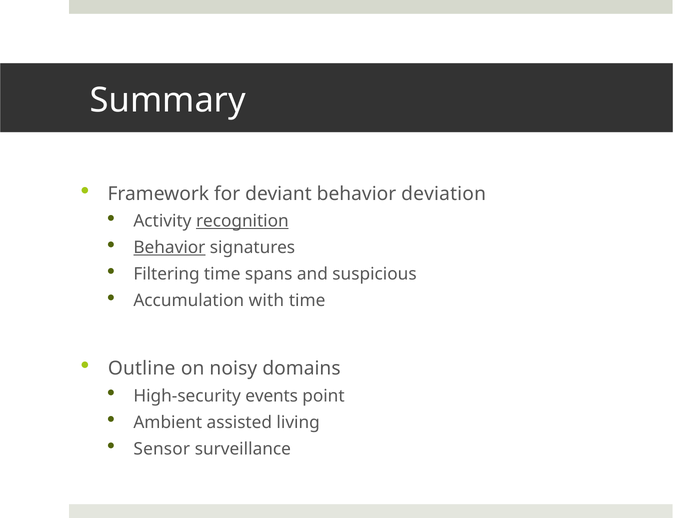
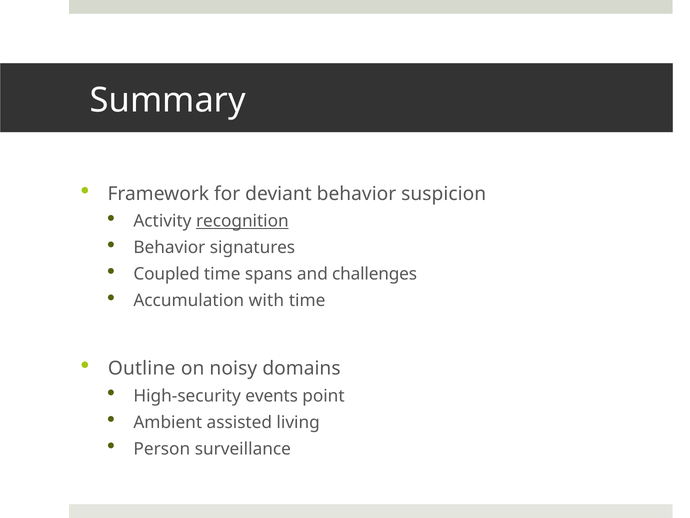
deviation: deviation -> suspicion (444, 194)
Behavior underline: present -> none (169, 248)
Filtering: Filtering -> Coupled (167, 274)
suspicious: suspicious -> challenges (375, 274)
Sensor: Sensor -> Person (162, 448)
